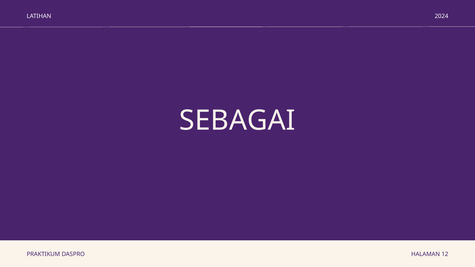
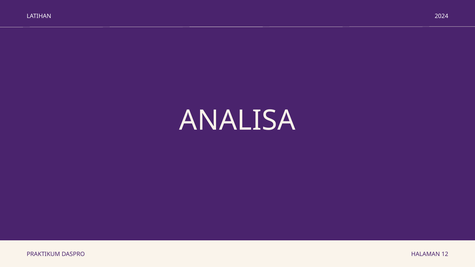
SEBAGAI: SEBAGAI -> ANALISA (237, 121)
